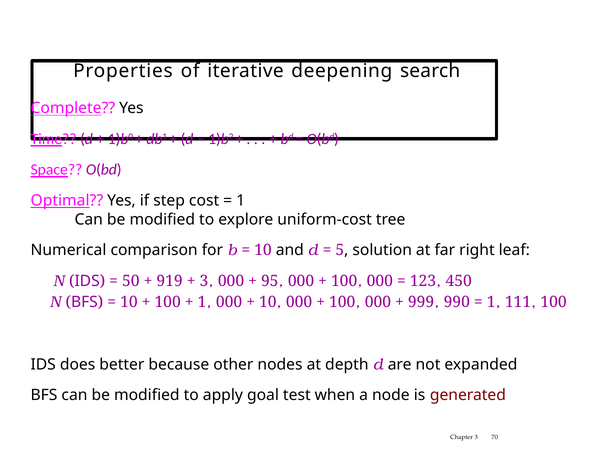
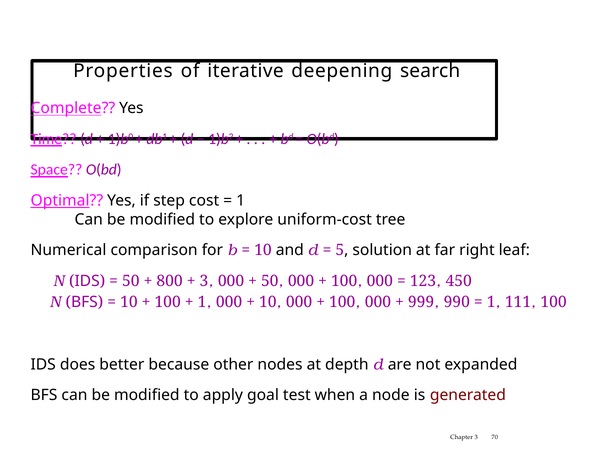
919: 919 -> 800 (170, 281)
95: 95 -> 50 (270, 281)
